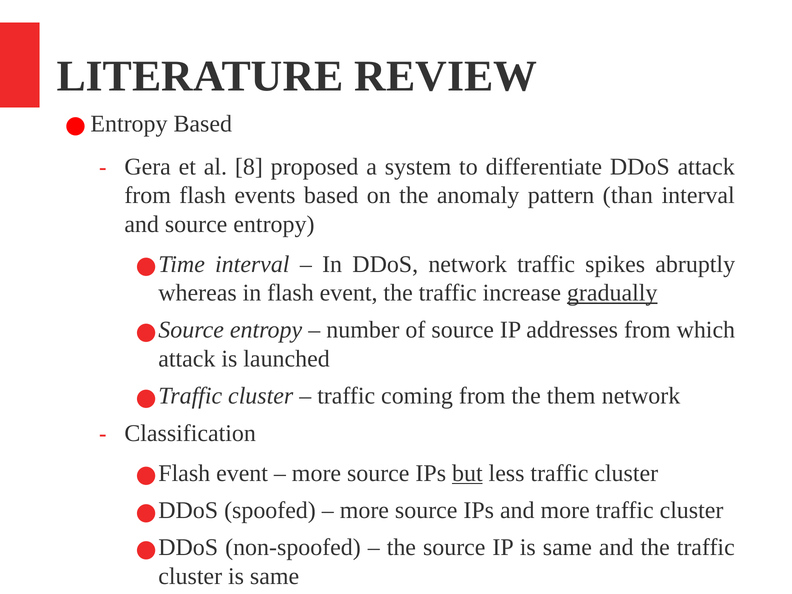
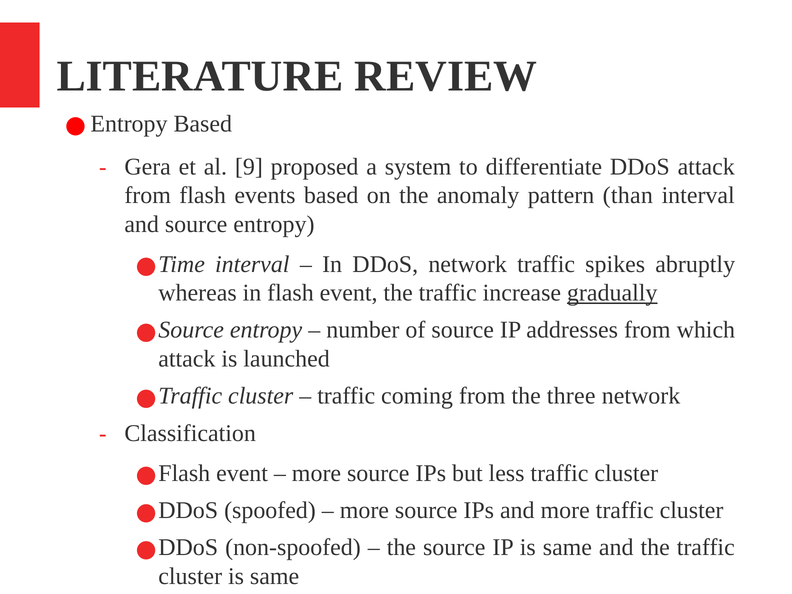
8: 8 -> 9 (249, 167)
them: them -> three (571, 396)
but underline: present -> none (467, 473)
